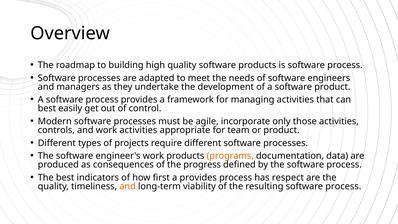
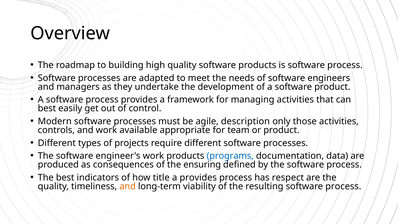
incorporate: incorporate -> description (245, 121)
work activities: activities -> available (138, 130)
programs colour: orange -> blue (230, 156)
progress: progress -> ensuring (202, 165)
first: first -> title (161, 178)
